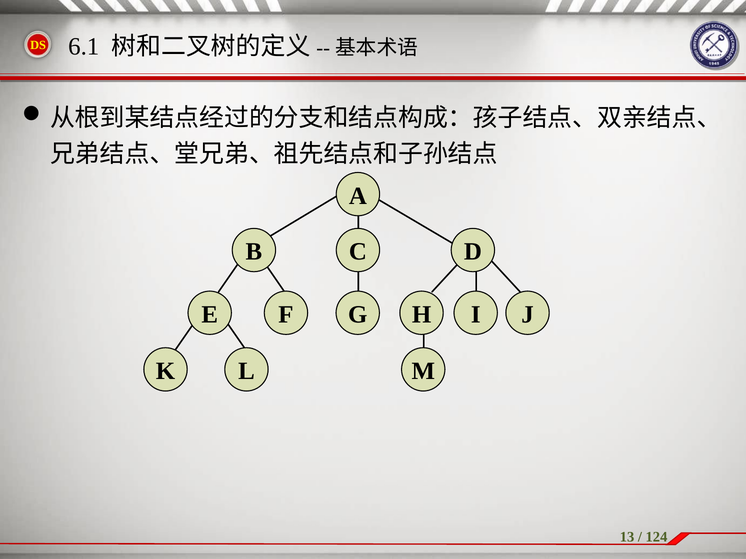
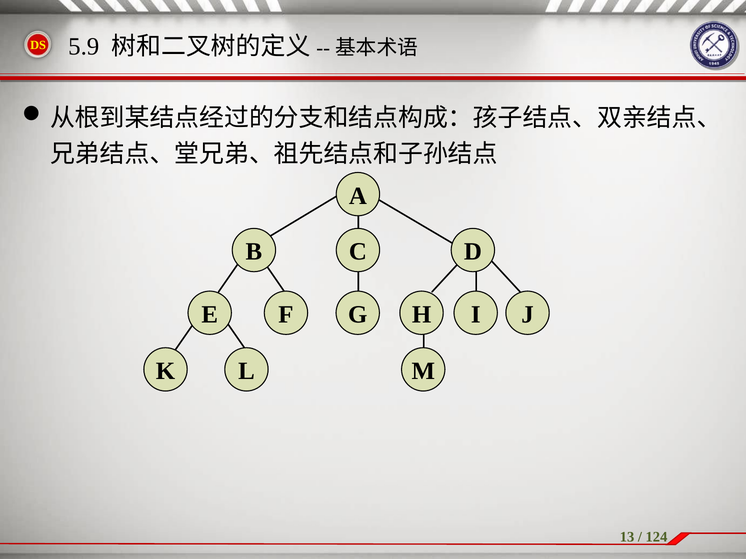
6.1: 6.1 -> 5.9 (84, 46)
